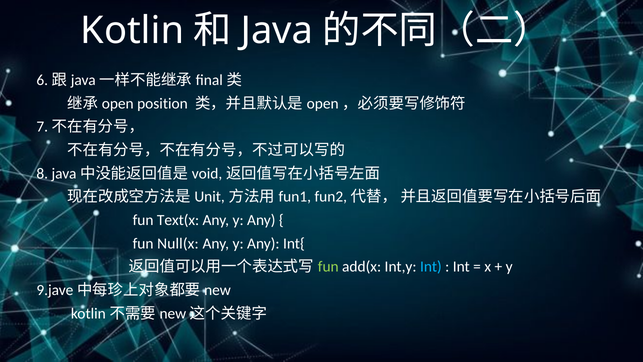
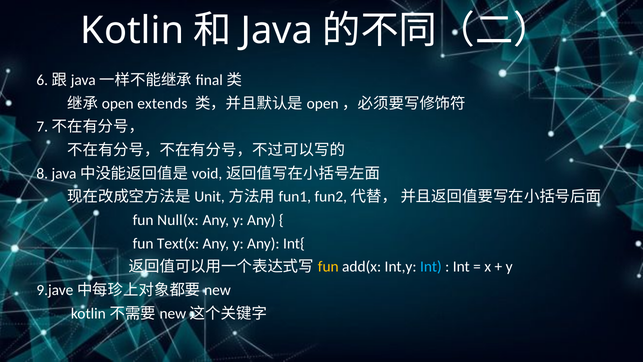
position: position -> extends (162, 103)
Text(x: Text(x -> Null(x (178, 220)
Null(x: Null(x -> Text(x (178, 243)
fun colour: light green -> yellow (328, 267)
